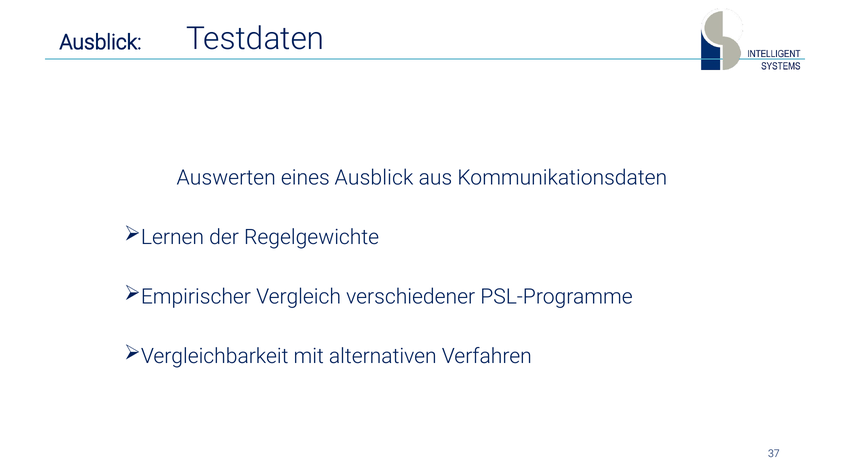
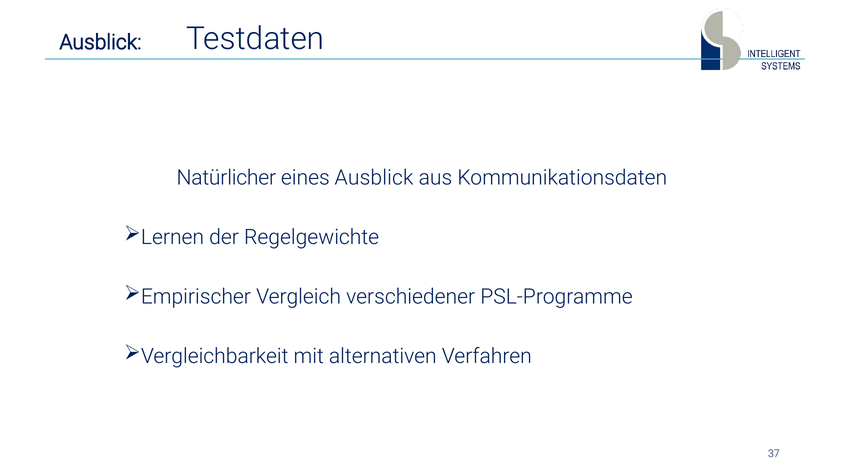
Auswerten: Auswerten -> Natürlicher (226, 178)
